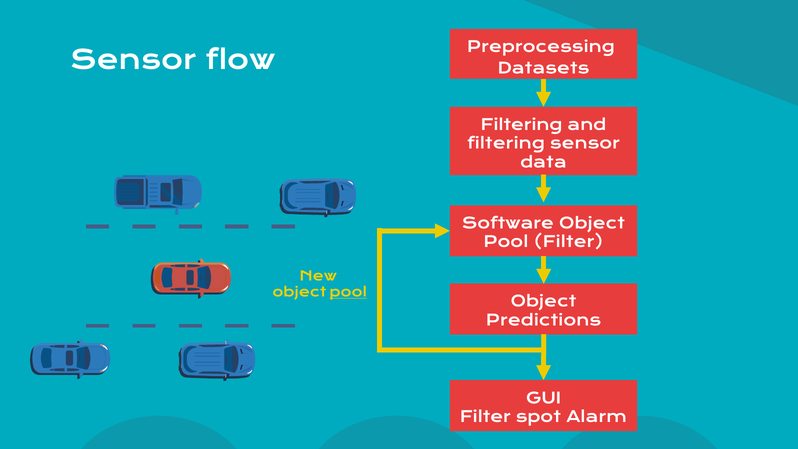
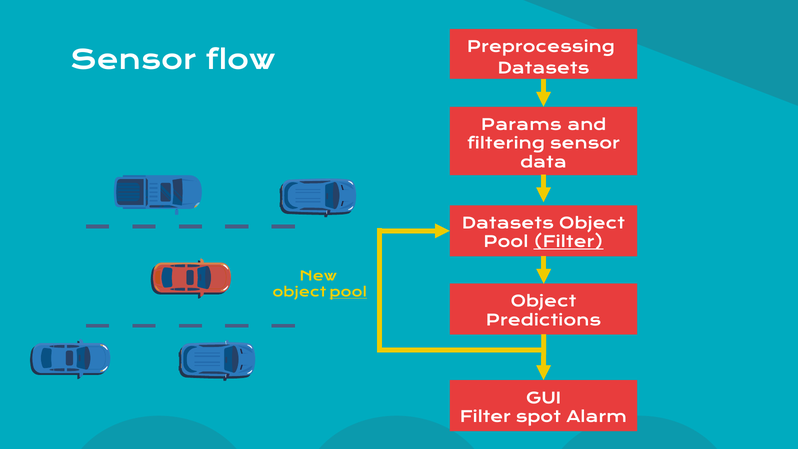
Filtering: Filtering -> Params (521, 125)
Software: Software -> Datasets (508, 224)
Filter underline: none -> present (569, 242)
